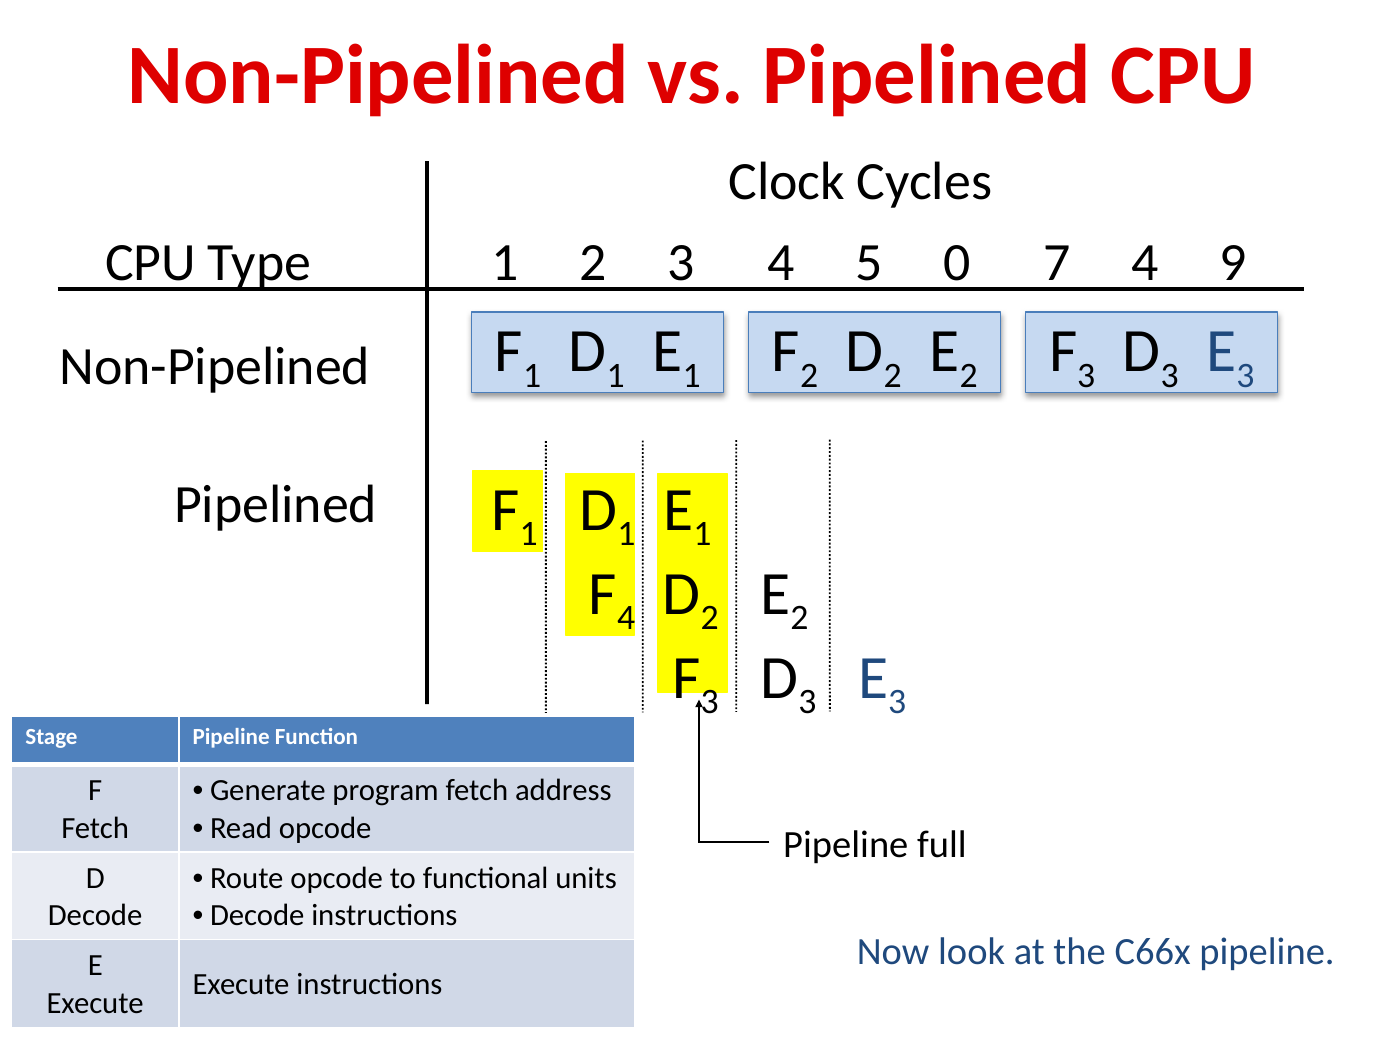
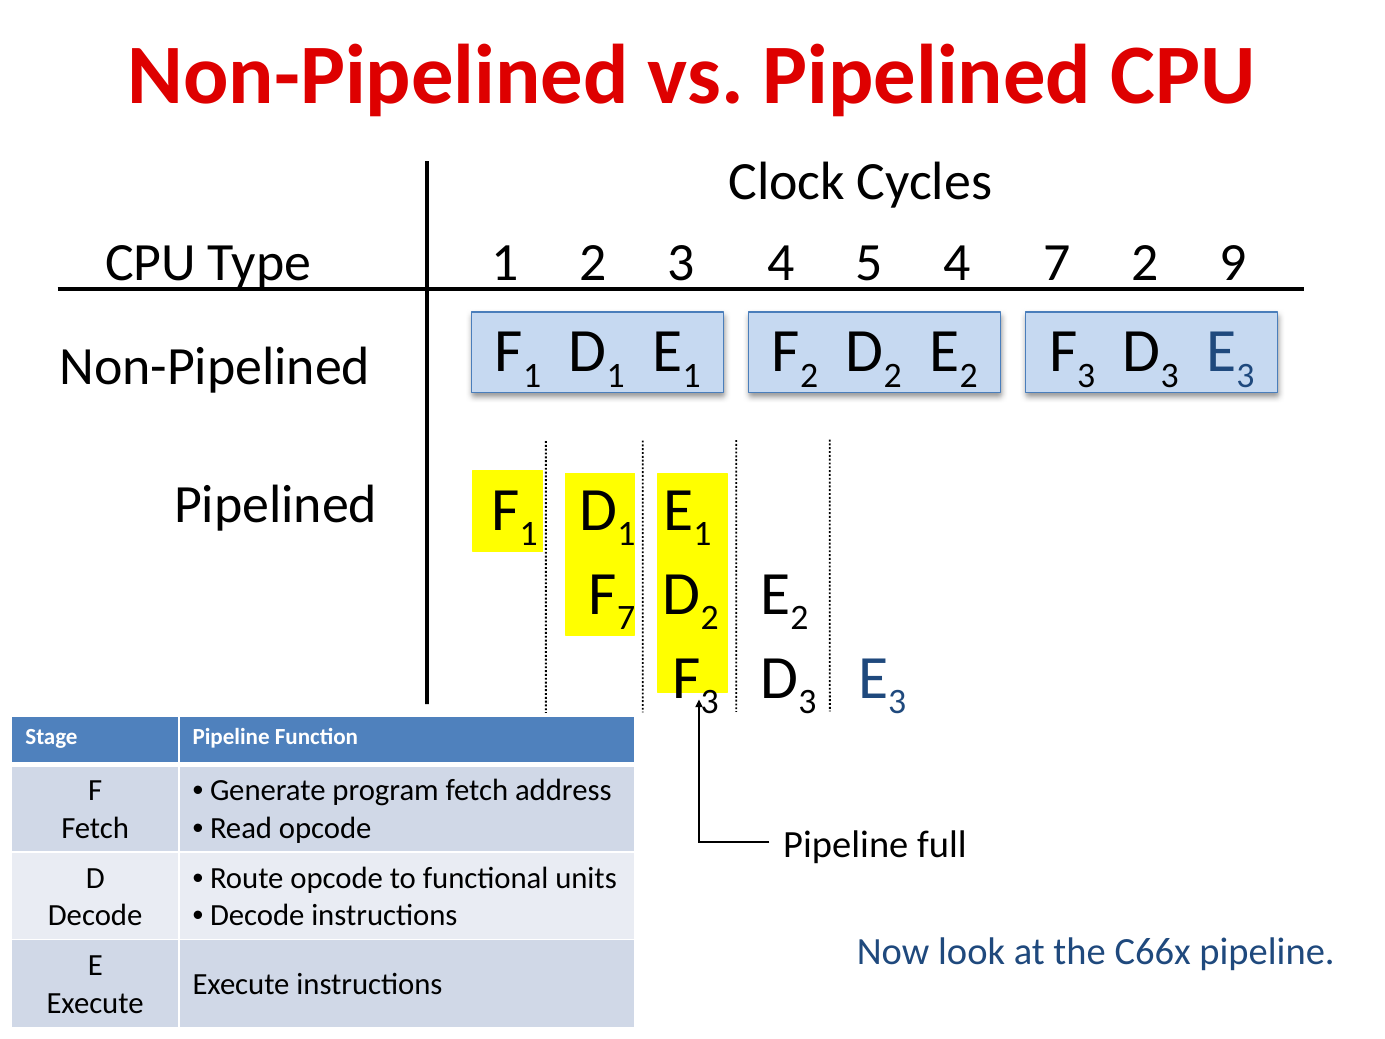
5 0: 0 -> 4 (957, 262)
7 4: 4 -> 2 (1145, 262)
F 4: 4 -> 7 (626, 618)
